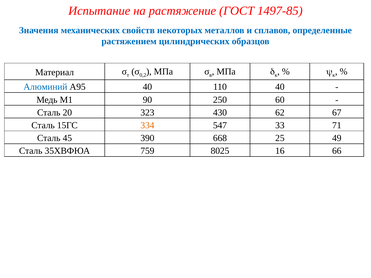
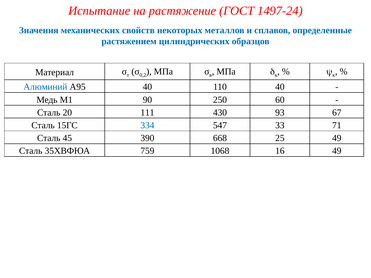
1497-85: 1497-85 -> 1497-24 (280, 11)
323: 323 -> 111 (147, 113)
62: 62 -> 93 (280, 113)
334 colour: orange -> blue (147, 125)
8025: 8025 -> 1068 (220, 151)
16 66: 66 -> 49 (337, 151)
